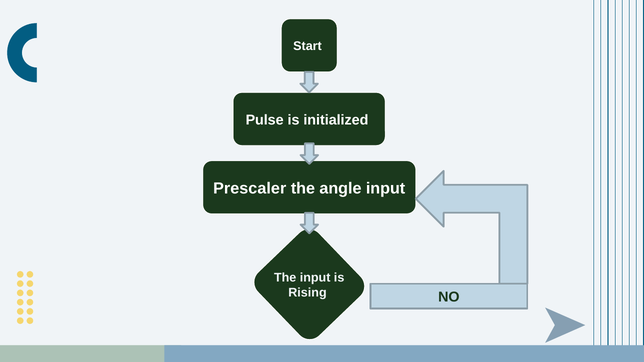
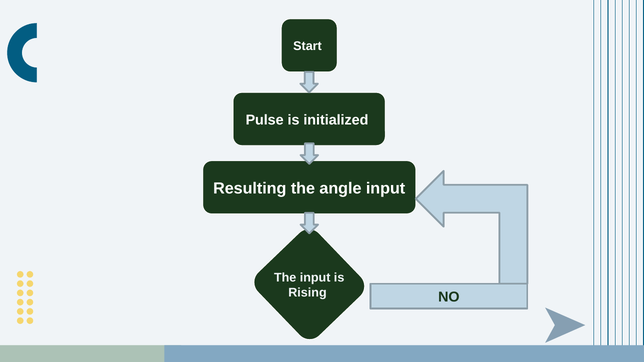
Prescaler: Prescaler -> Resulting (250, 189)
